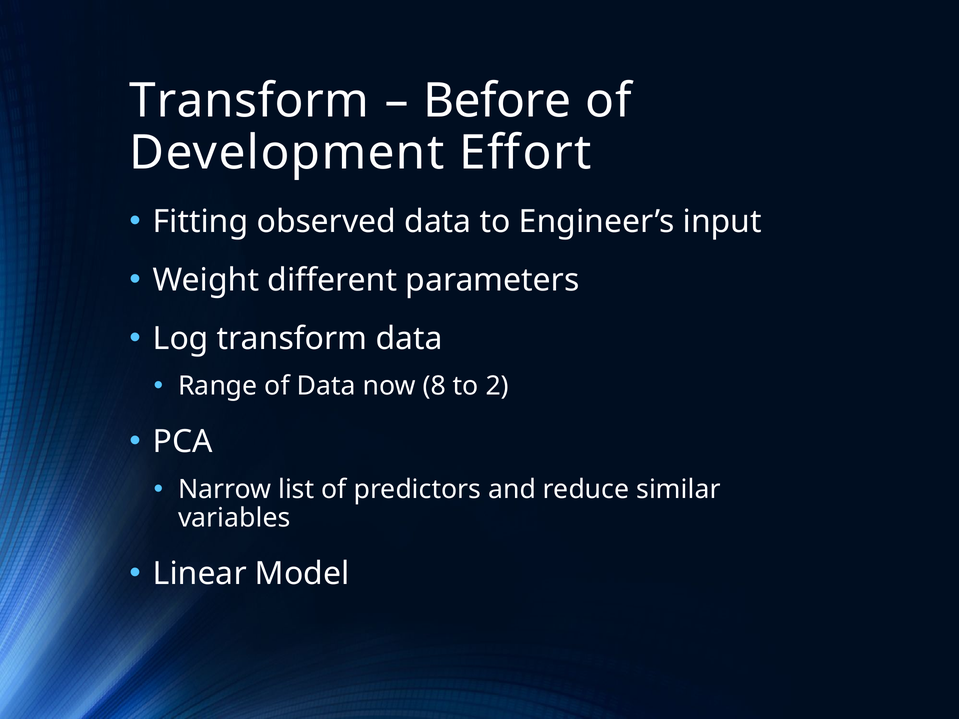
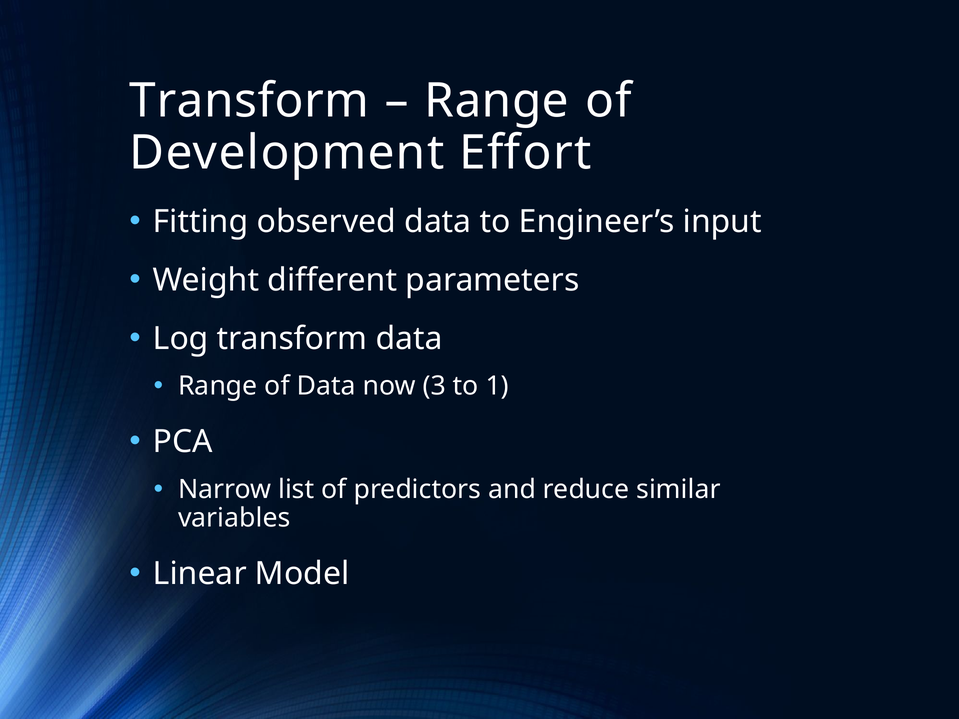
Before: Before -> Range (497, 101)
8: 8 -> 3 (434, 386)
2: 2 -> 1 (497, 386)
